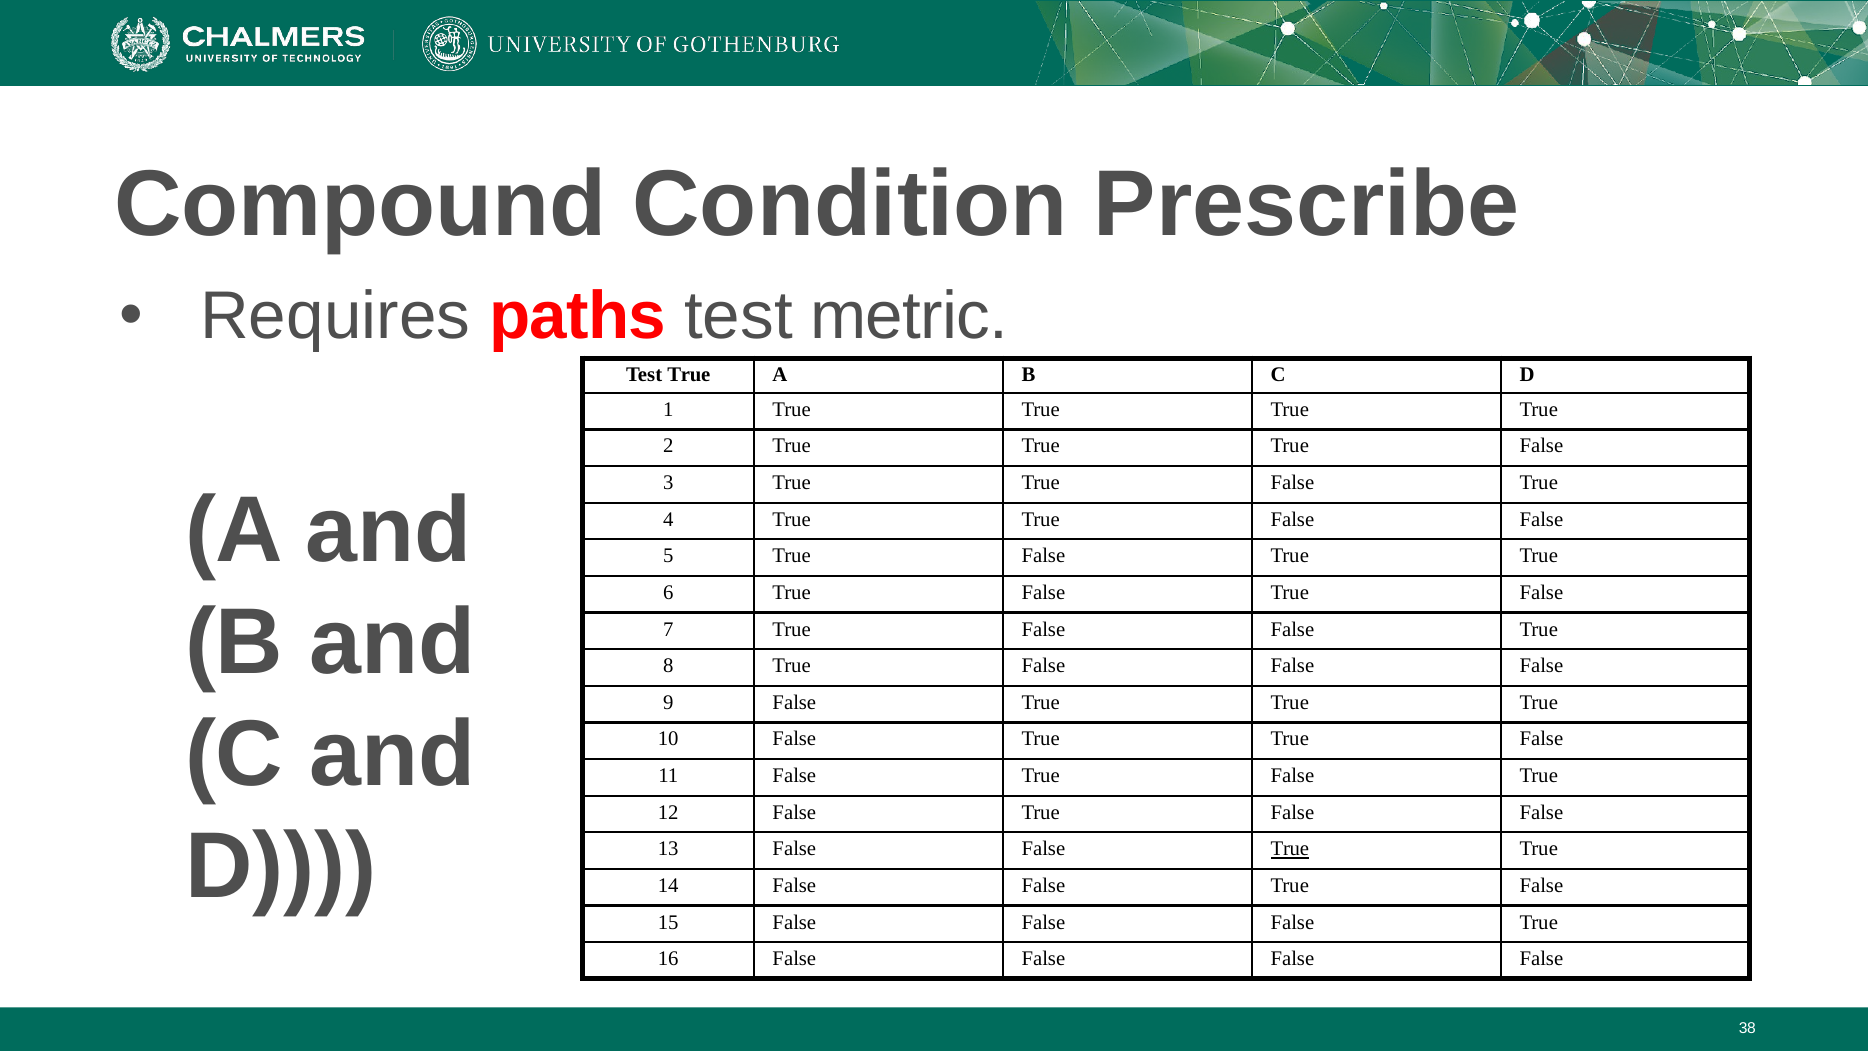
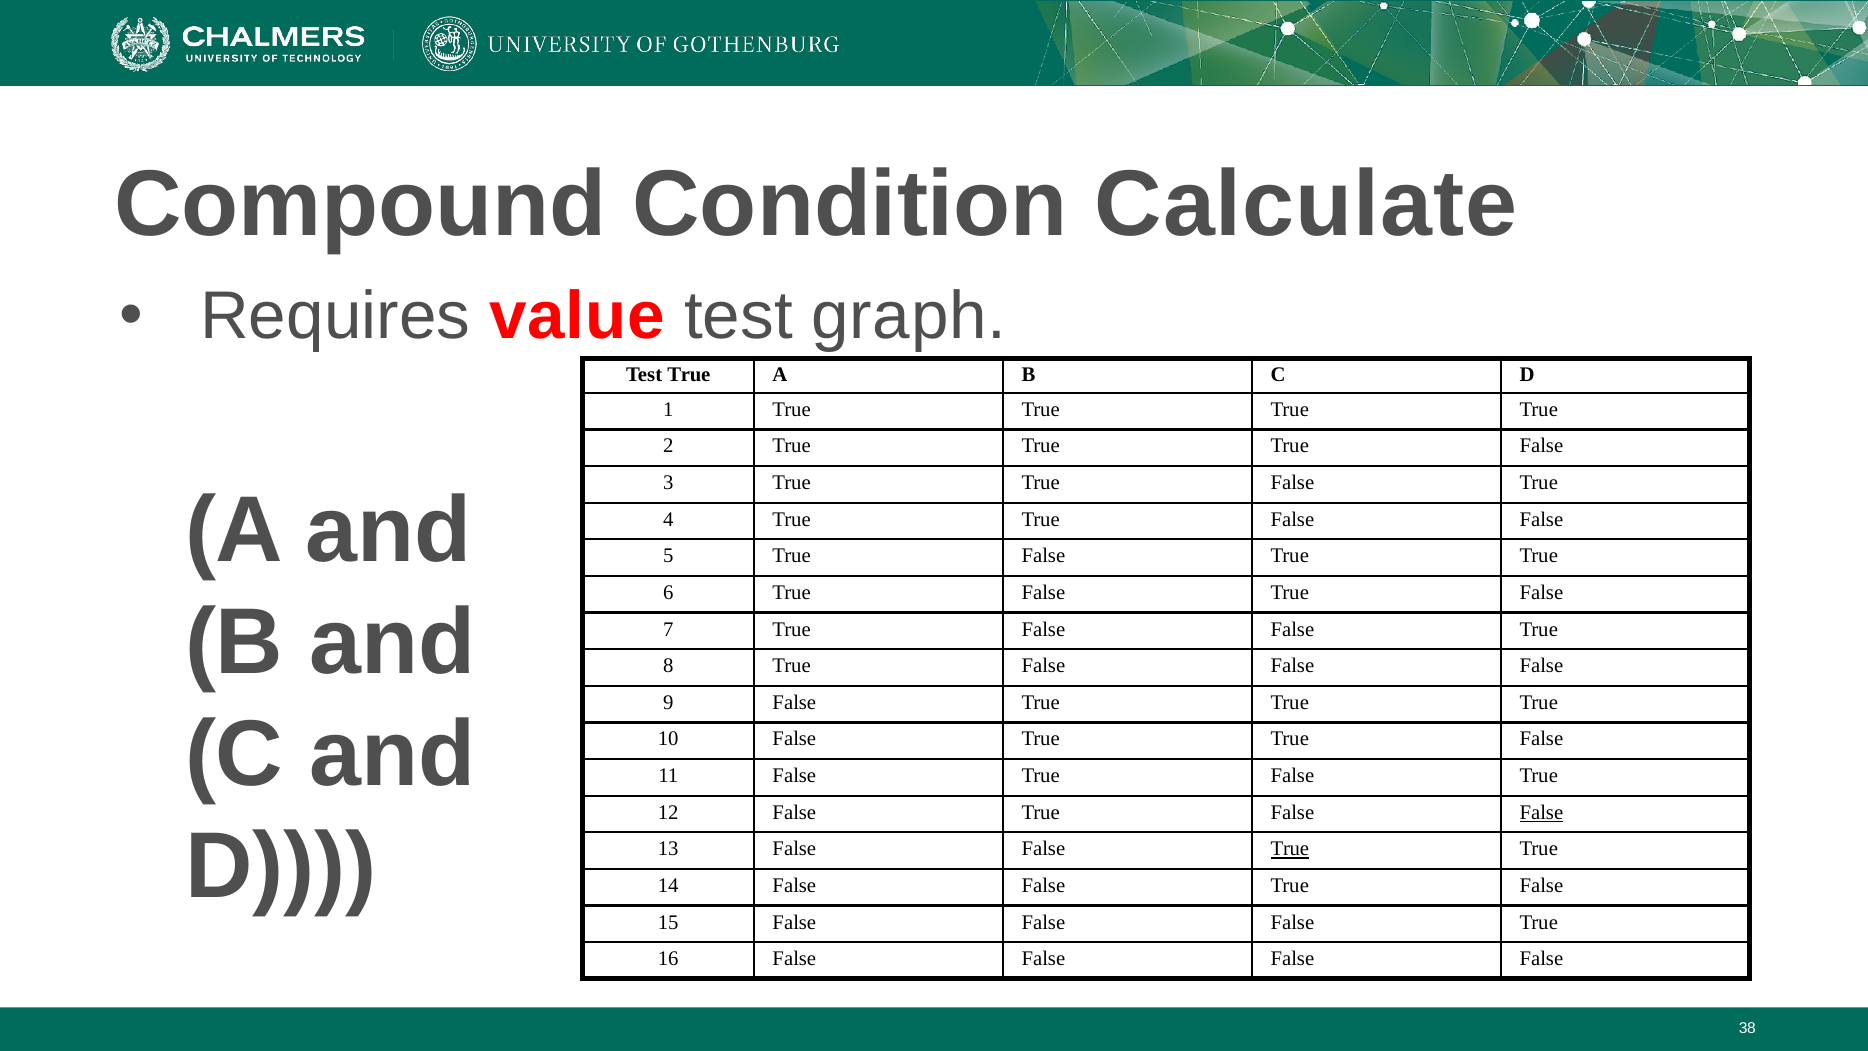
Prescribe: Prescribe -> Calculate (1306, 205)
paths: paths -> value (577, 317)
metric: metric -> graph (909, 317)
False underline: none -> present (1541, 812)
